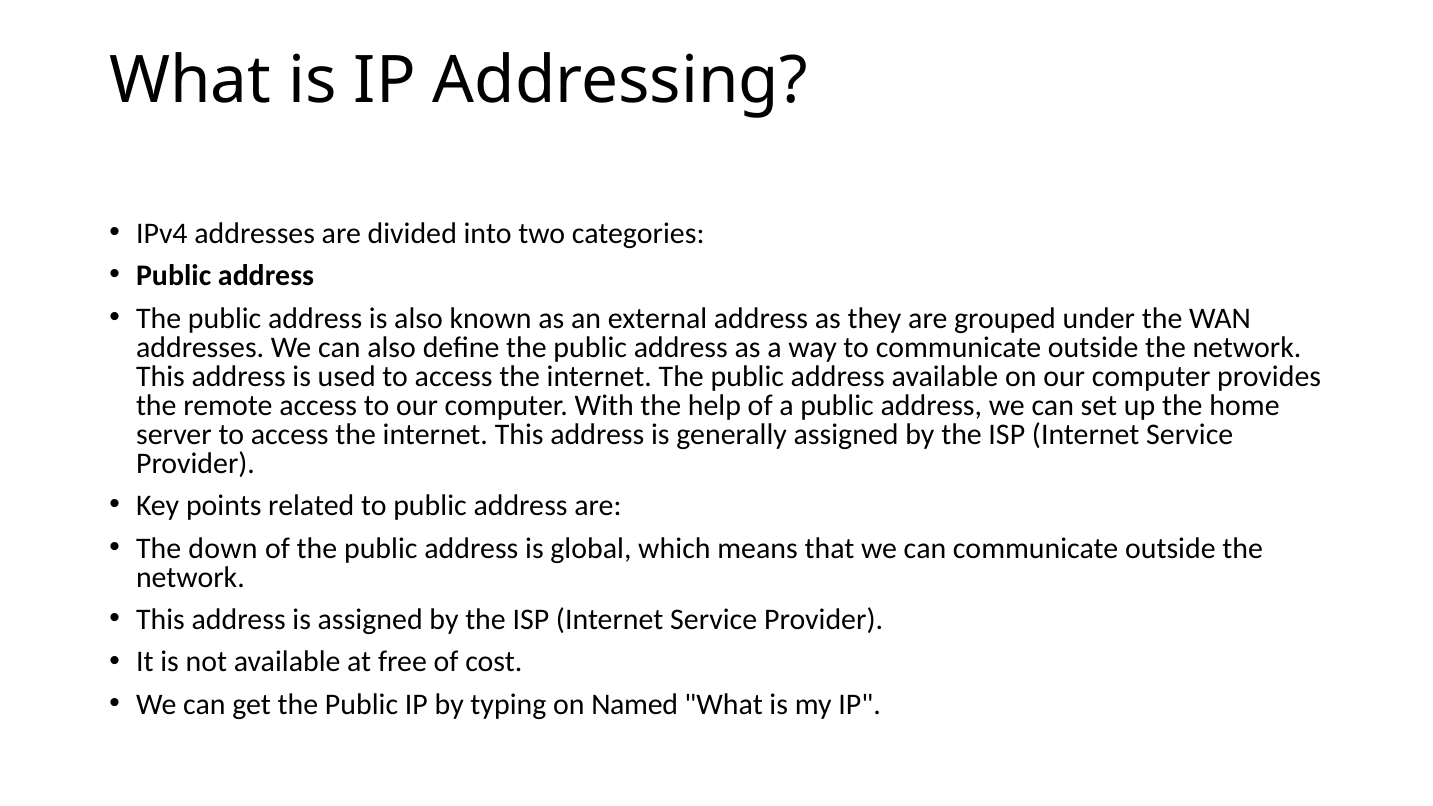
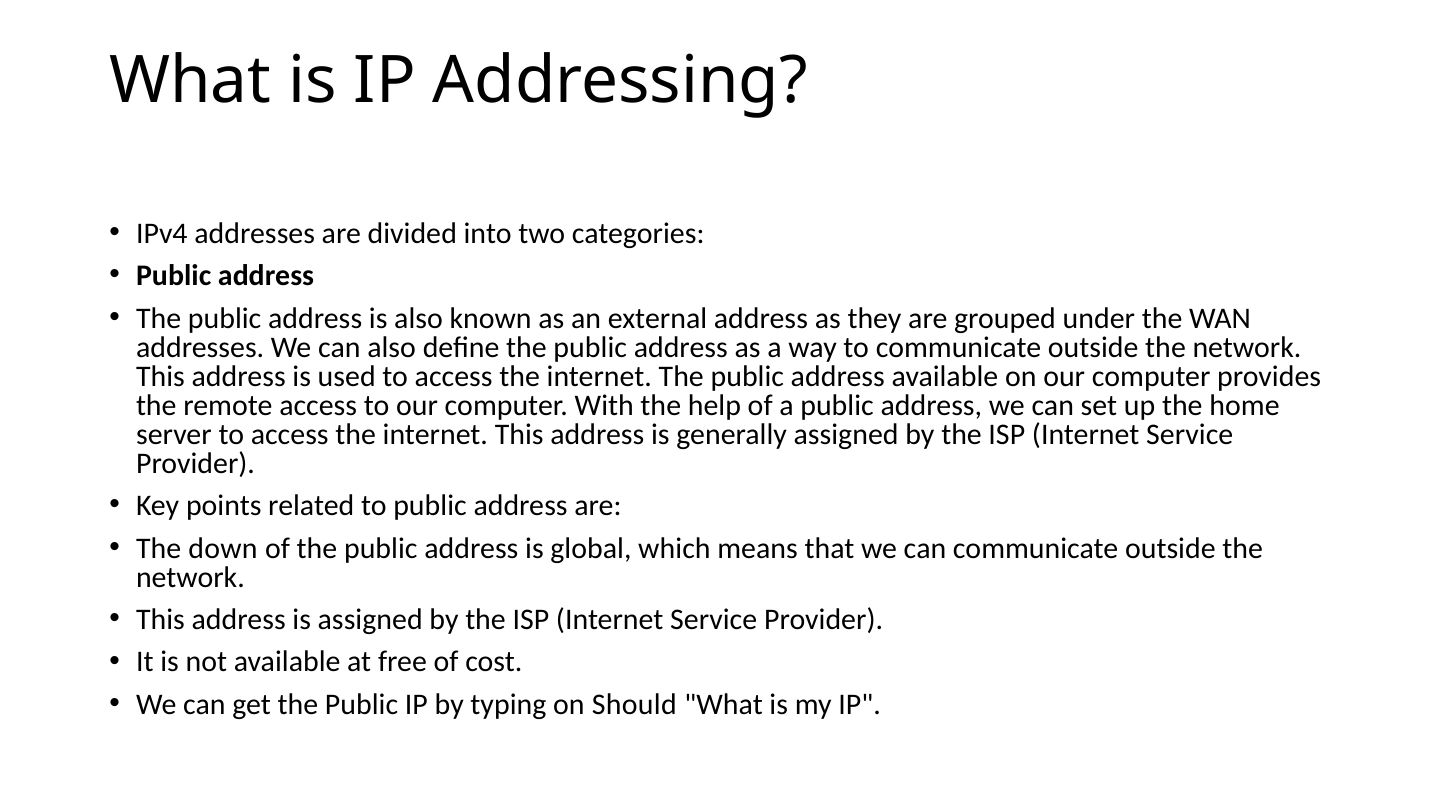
Named: Named -> Should (634, 705)
